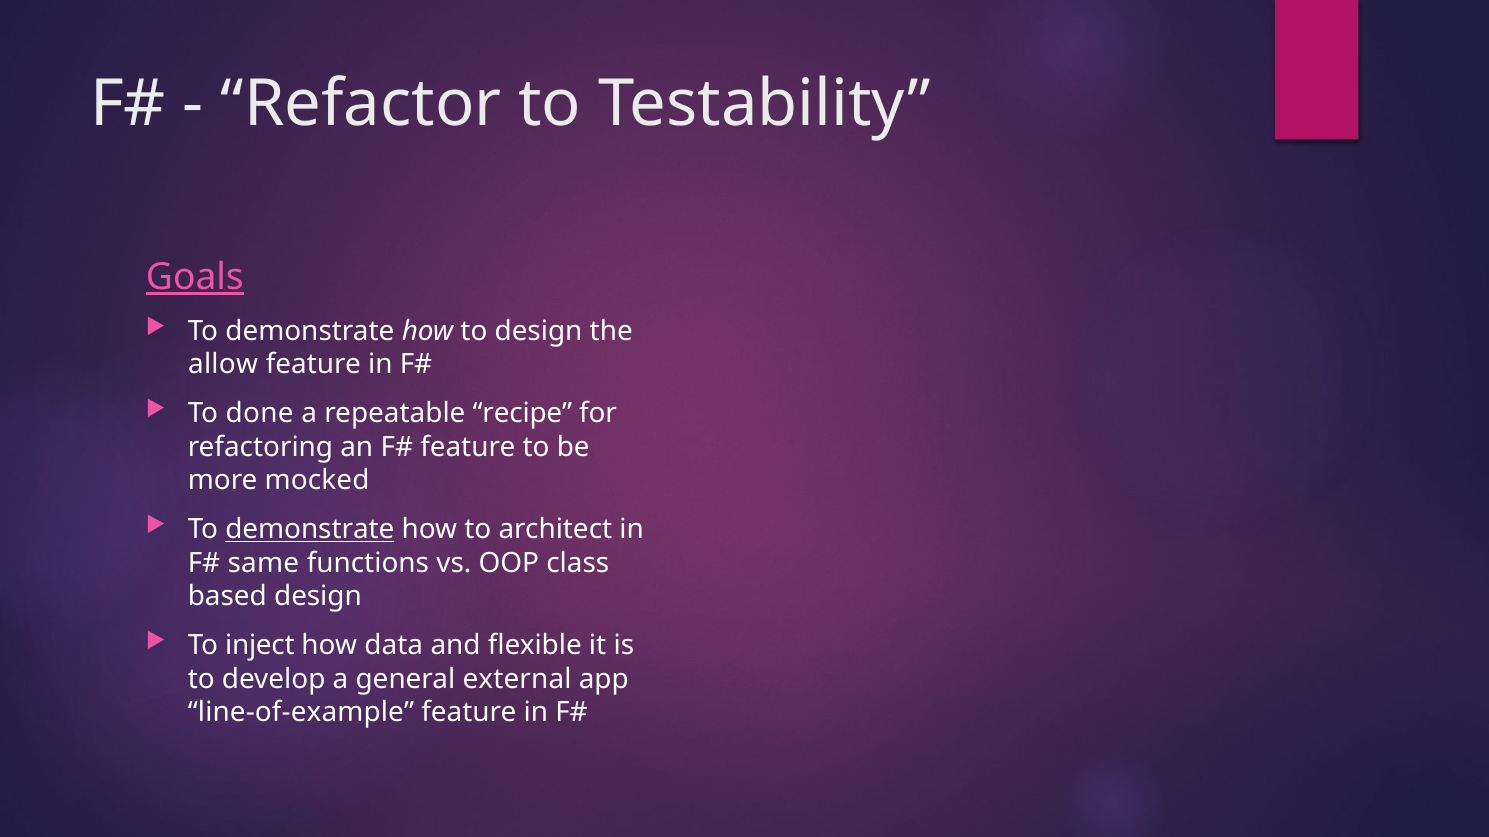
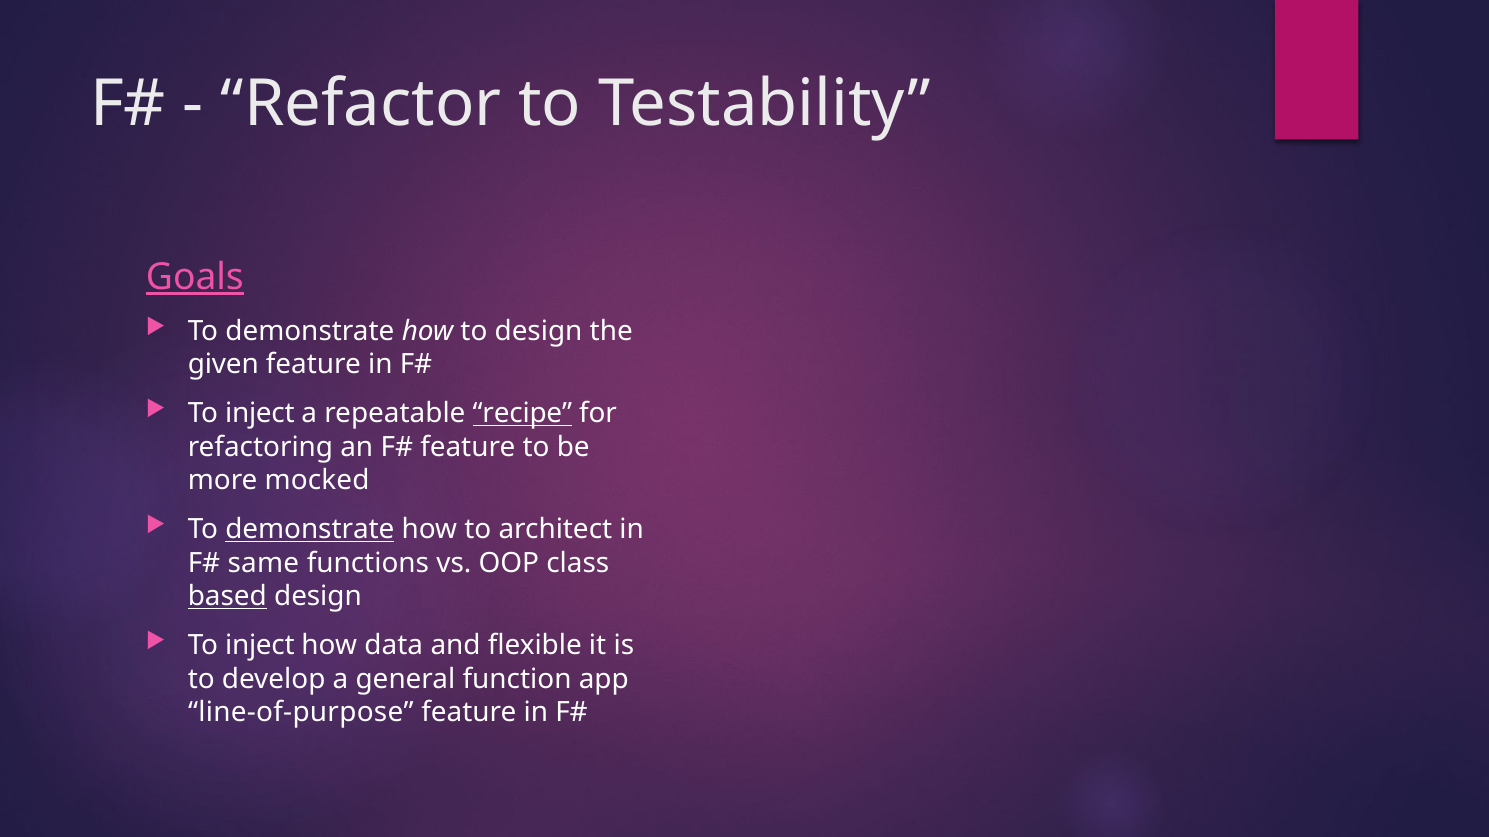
allow: allow -> given (223, 365)
done: done -> inject (260, 414)
recipe underline: none -> present (522, 414)
based underline: none -> present (227, 597)
external: external -> function (517, 679)
line-of-example: line-of-example -> line-of-purpose (301, 713)
